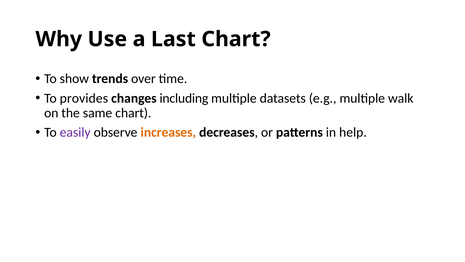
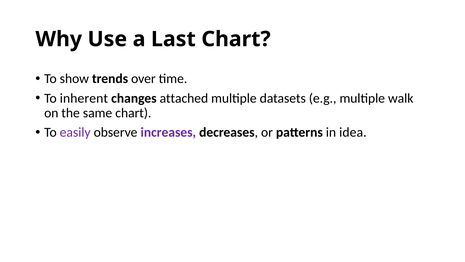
provides: provides -> inherent (84, 98)
including: including -> attached (184, 98)
increases colour: orange -> purple (168, 132)
help: help -> idea (353, 132)
